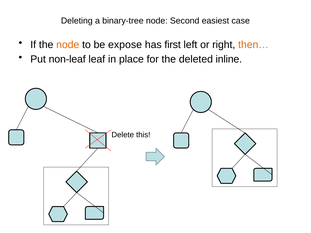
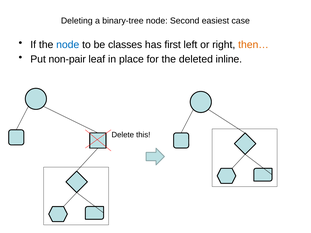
node colour: orange -> blue (68, 45)
expose: expose -> classes (125, 45)
non-leaf: non-leaf -> non-pair (67, 59)
